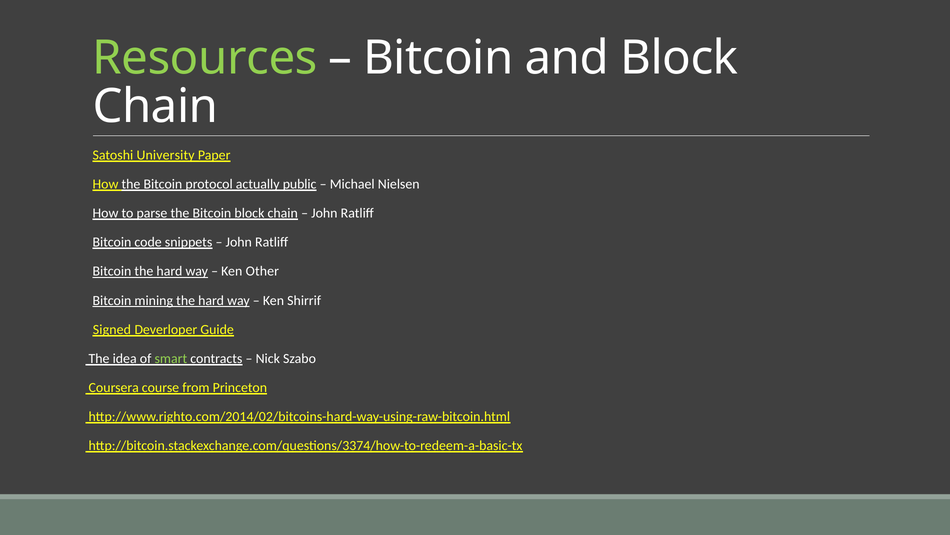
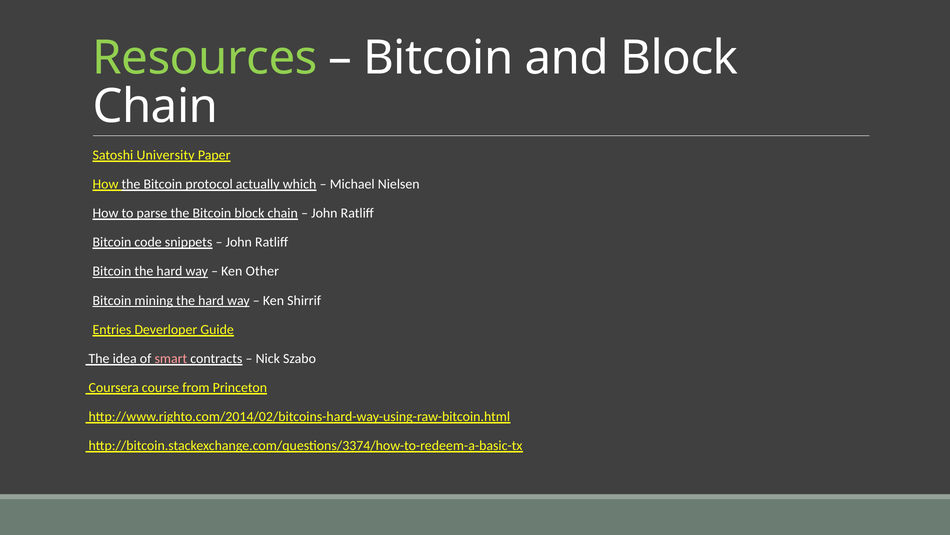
public: public -> which (300, 184)
Signed: Signed -> Entries (112, 329)
smart colour: light green -> pink (171, 358)
